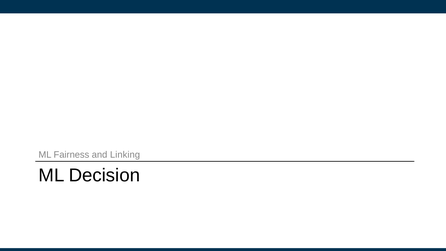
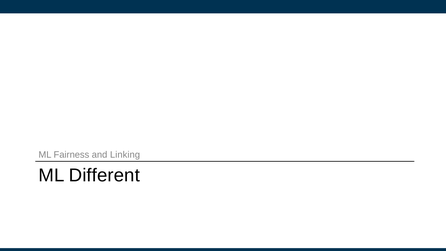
Decision: Decision -> Different (104, 175)
